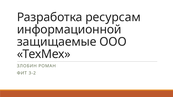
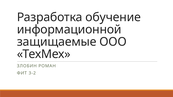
ресурсам: ресурсам -> обучение (113, 17)
